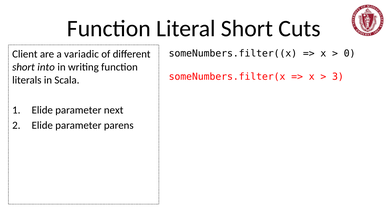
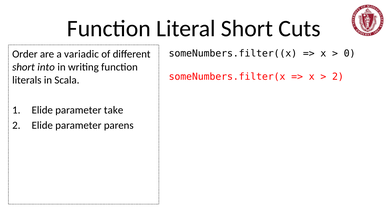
Client: Client -> Order (25, 54)
3: 3 -> 2 (338, 77)
next: next -> take (114, 110)
